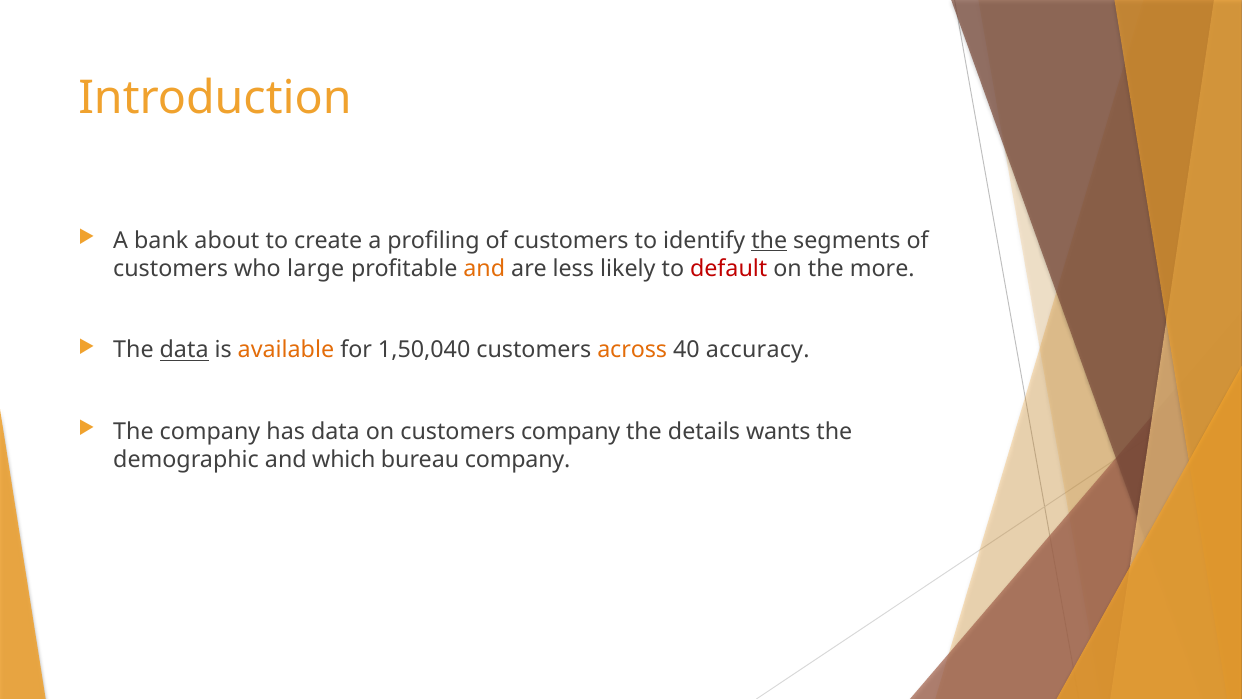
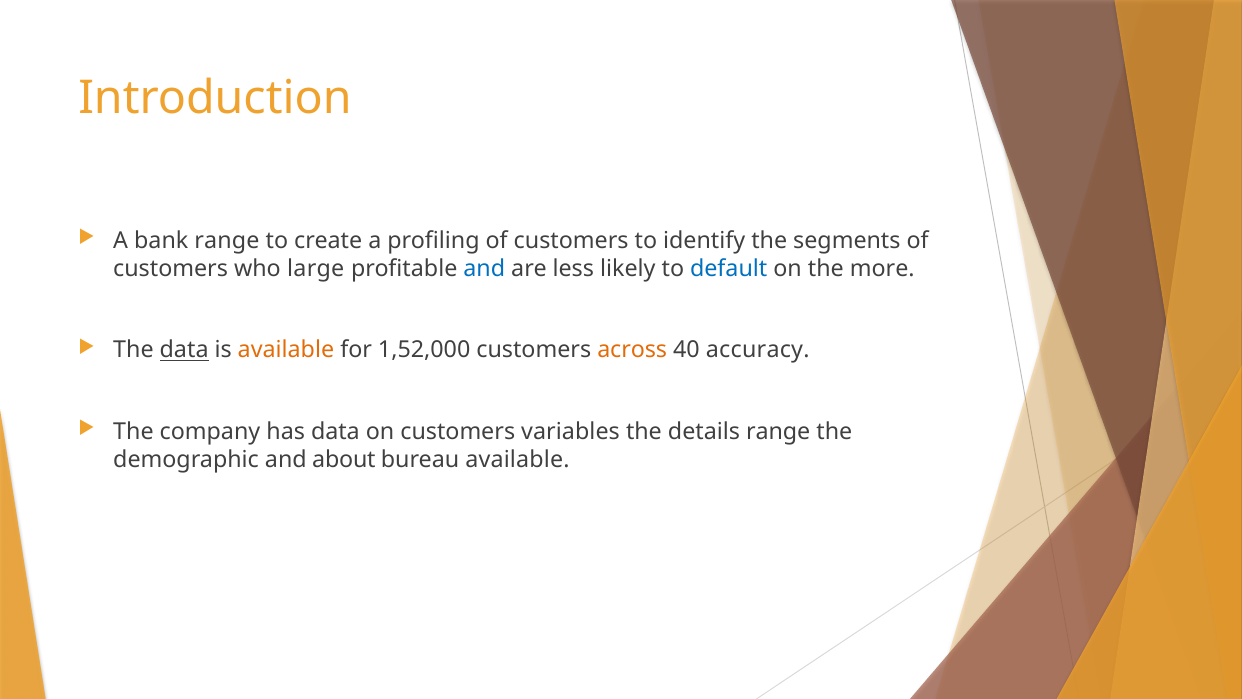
bank about: about -> range (227, 240)
the underline: present -> none (769, 240)
and colour: orange -> blue (484, 268)
default colour: red -> blue (729, 268)
1,50,040: 1,50,040 -> 1,52,000 (424, 350)
customers company: company -> variables (571, 432)
details wants: wants -> range (778, 432)
which: which -> about (344, 460)
bureau company: company -> available (517, 460)
